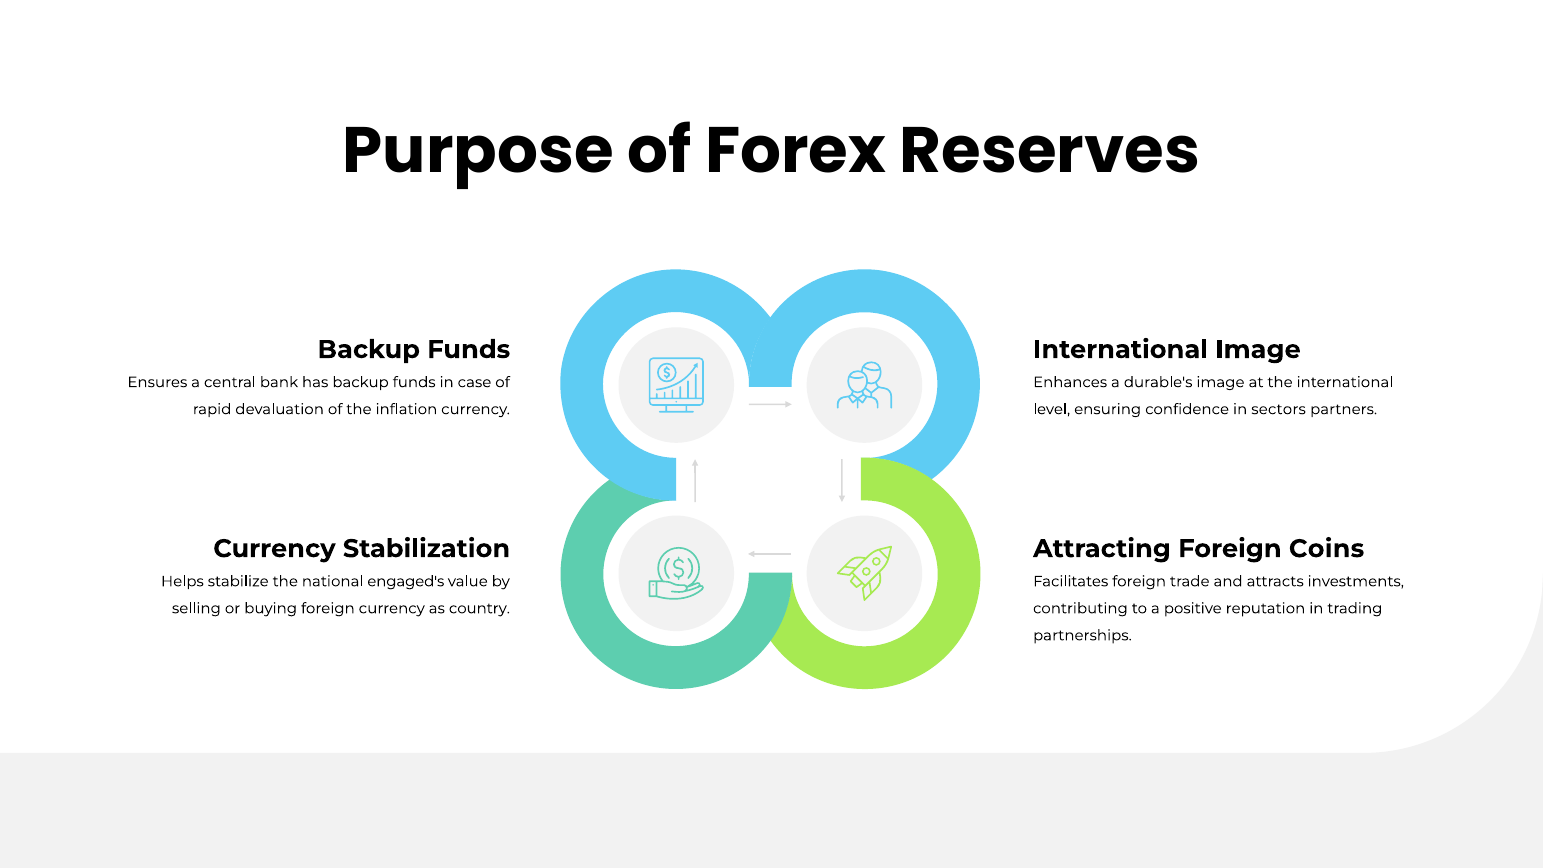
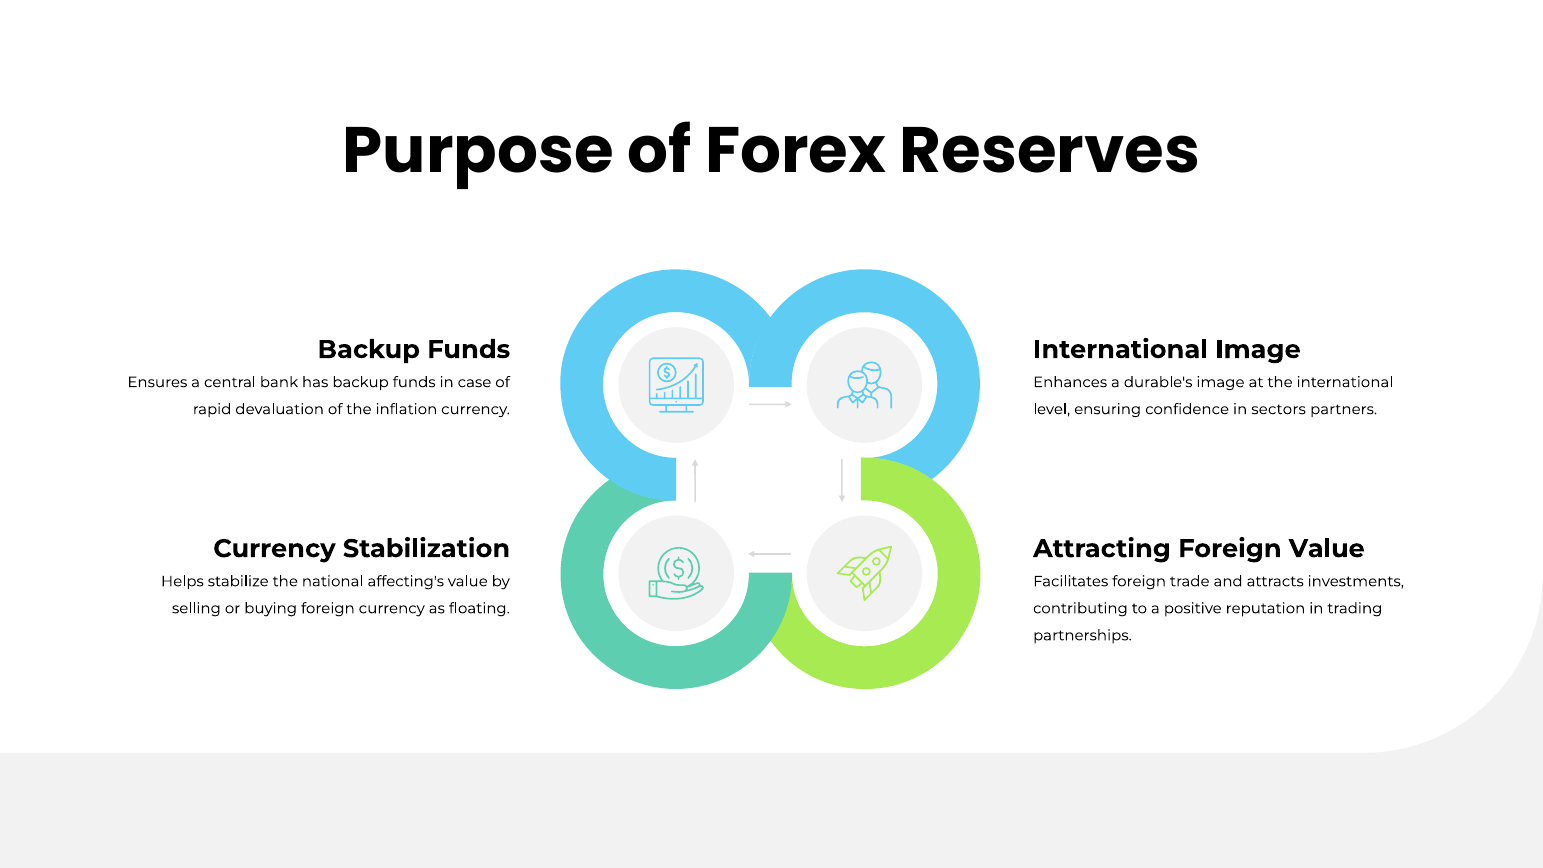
Foreign Coins: Coins -> Value (1327, 549)
engaged's: engaged's -> affecting's (406, 581)
country: country -> floating (479, 608)
